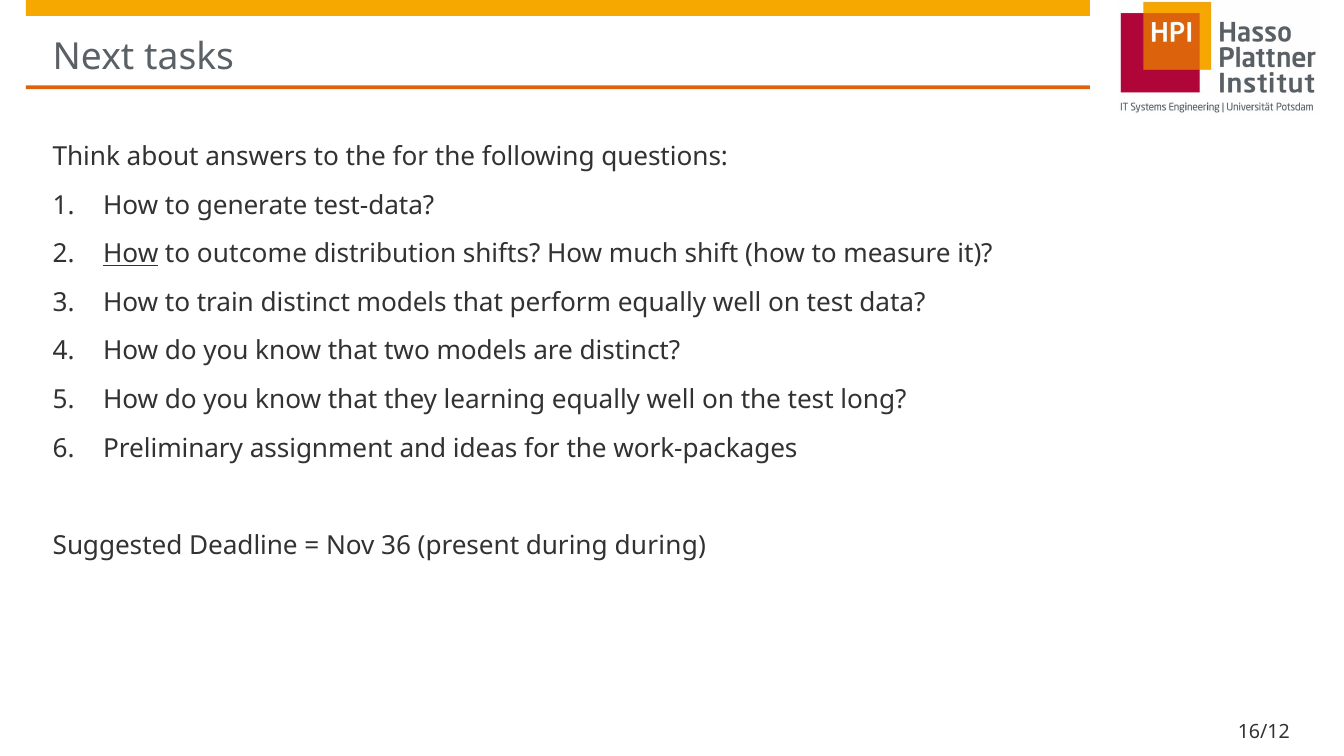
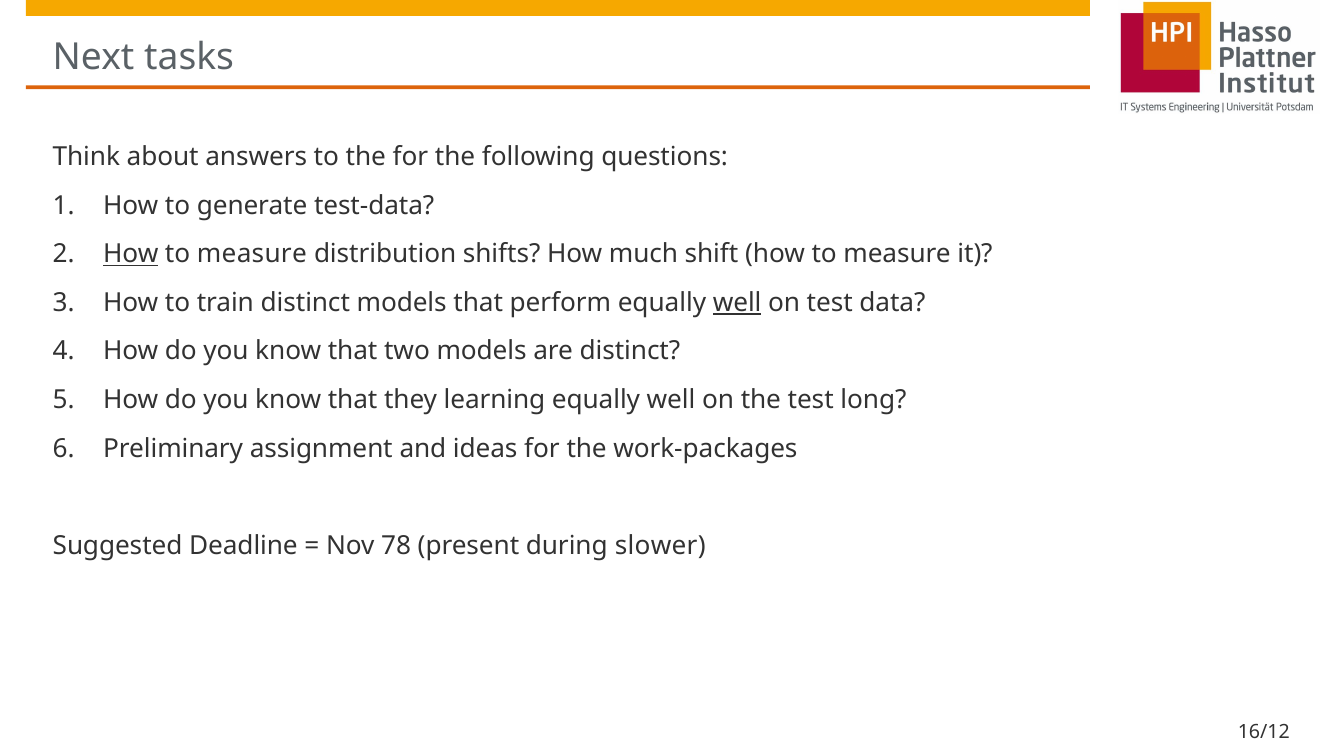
outcome: outcome -> measure (252, 254)
well underline: none -> present (737, 303)
36: 36 -> 78 (396, 545)
during during: during -> slower (660, 545)
